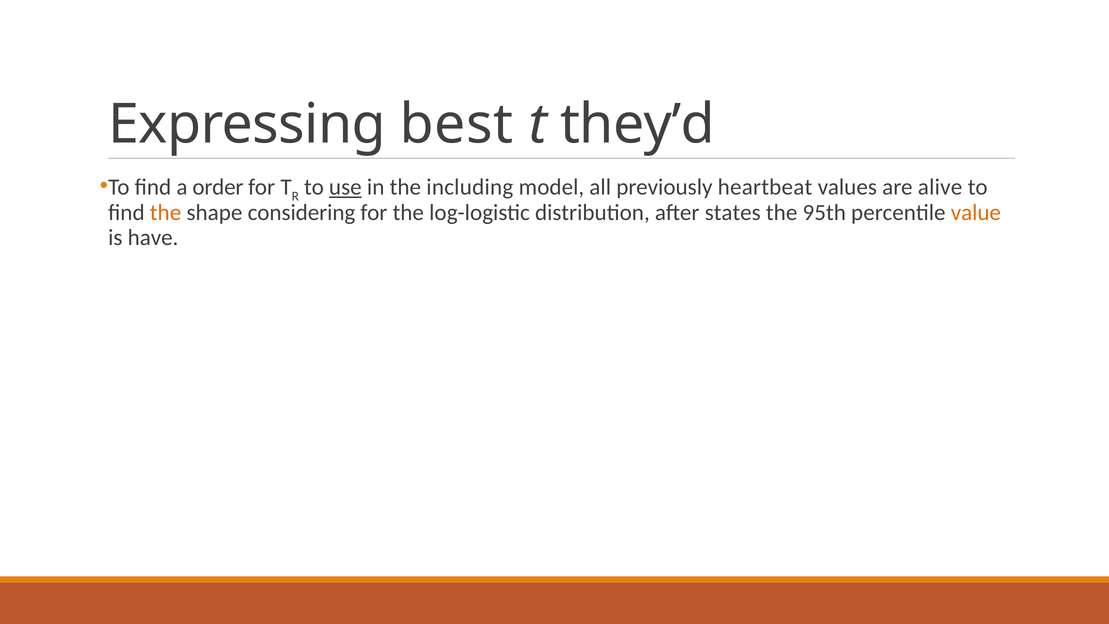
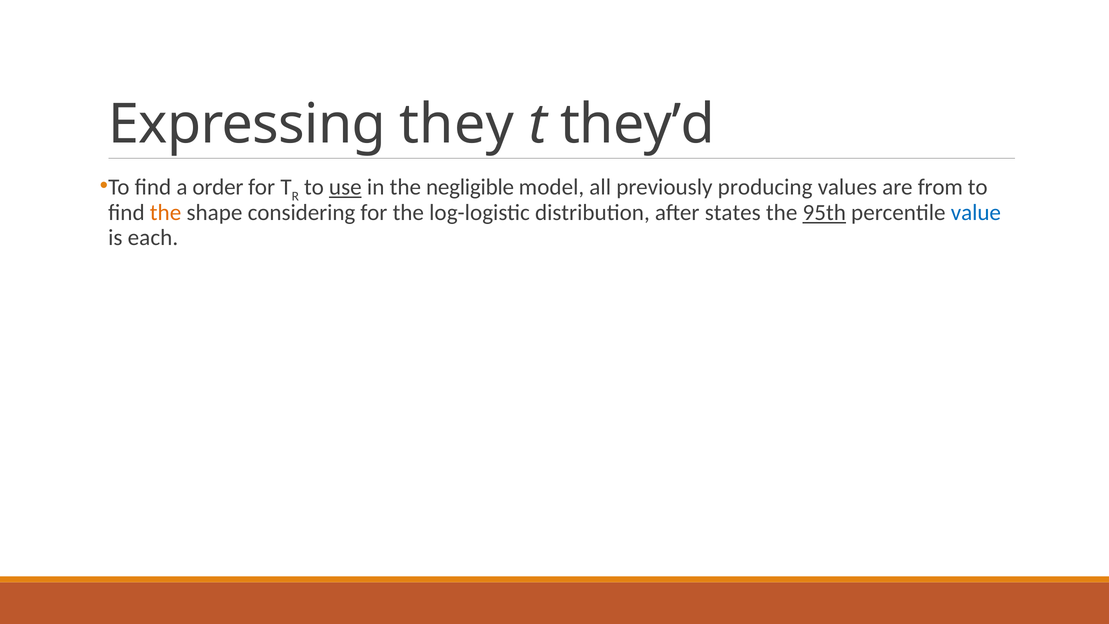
best: best -> they (457, 124)
including: including -> negligible (470, 187)
heartbeat: heartbeat -> producing (765, 187)
alive: alive -> from (940, 187)
95th underline: none -> present (824, 213)
value colour: orange -> blue (976, 213)
have: have -> each (153, 238)
